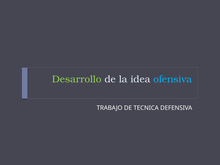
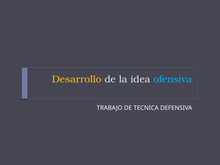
Desarrollo colour: light green -> yellow (77, 79)
